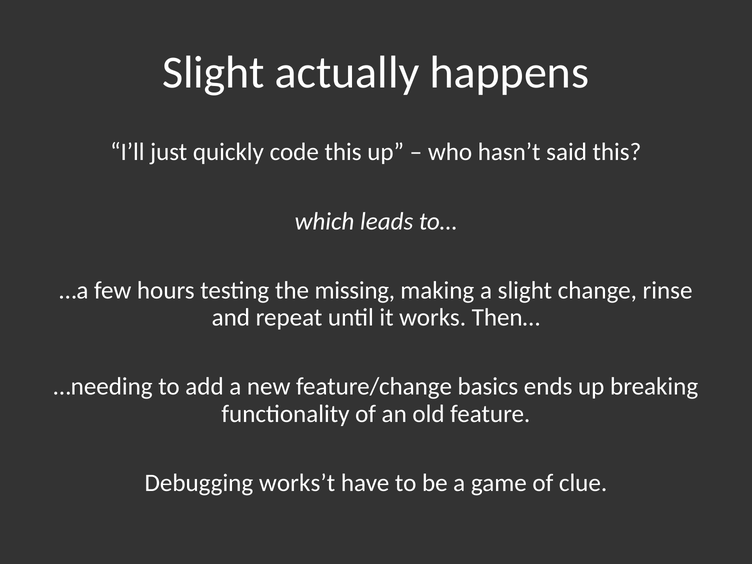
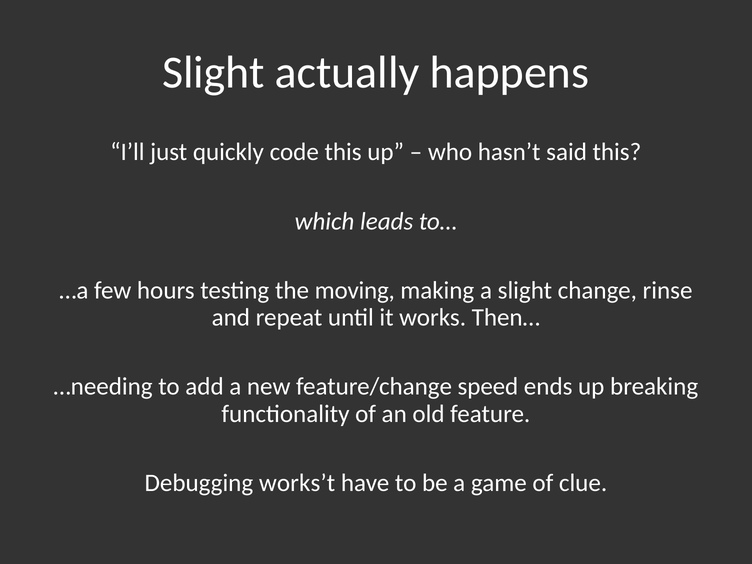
missing: missing -> moving (355, 290)
basics: basics -> speed (488, 387)
